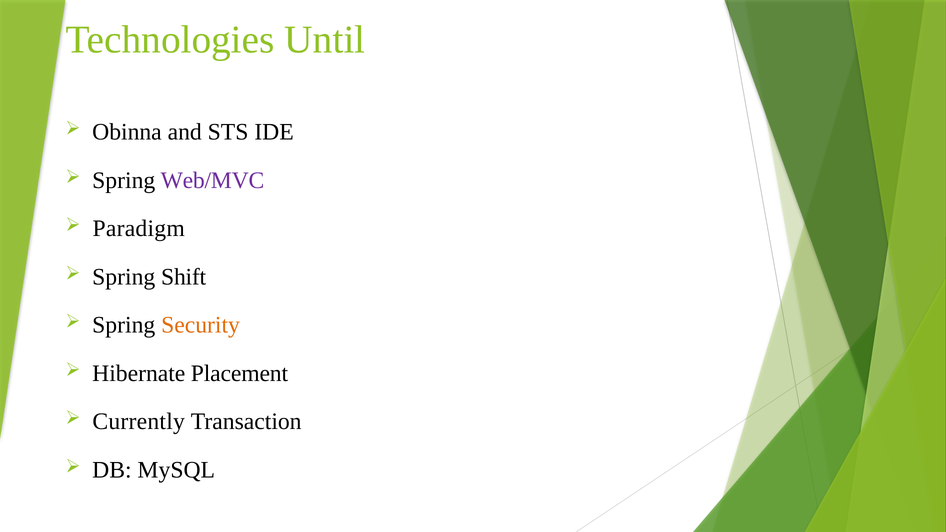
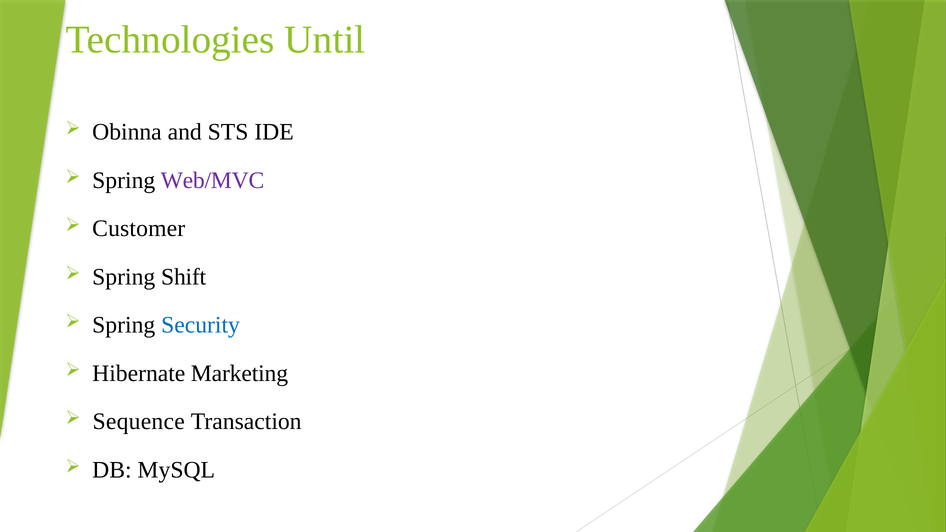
Paradigm: Paradigm -> Customer (139, 229)
Security colour: orange -> blue (201, 325)
Placement: Placement -> Marketing (239, 373)
Currently: Currently -> Sequence (139, 422)
